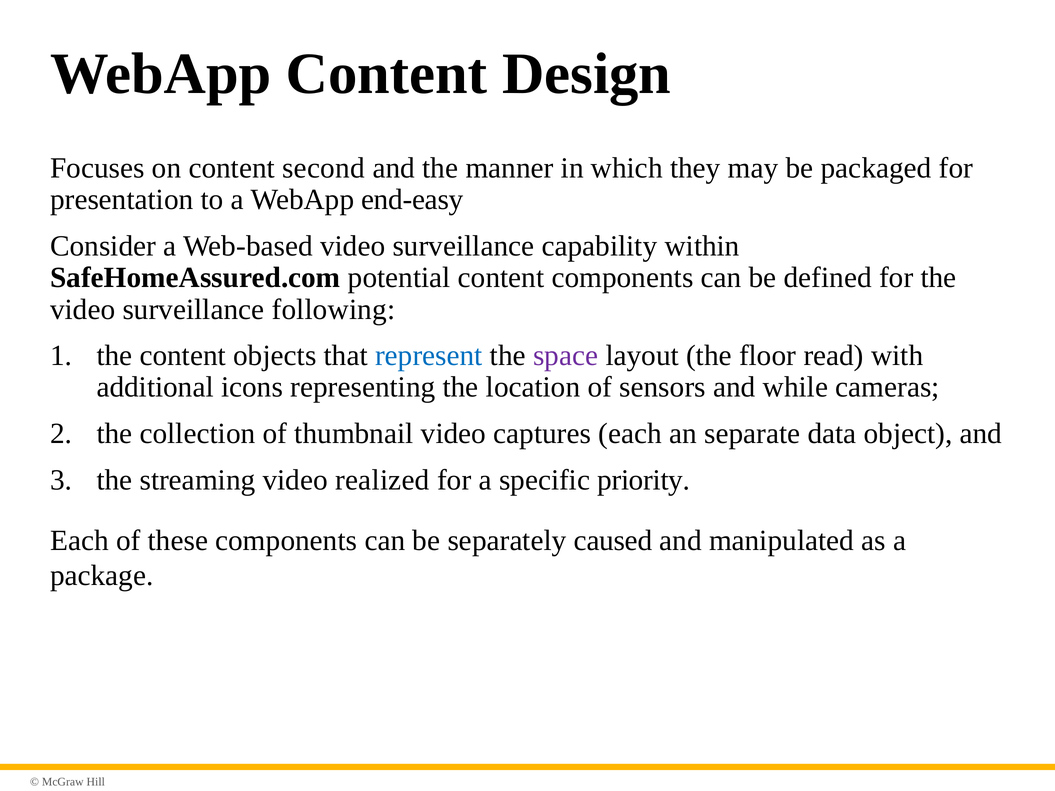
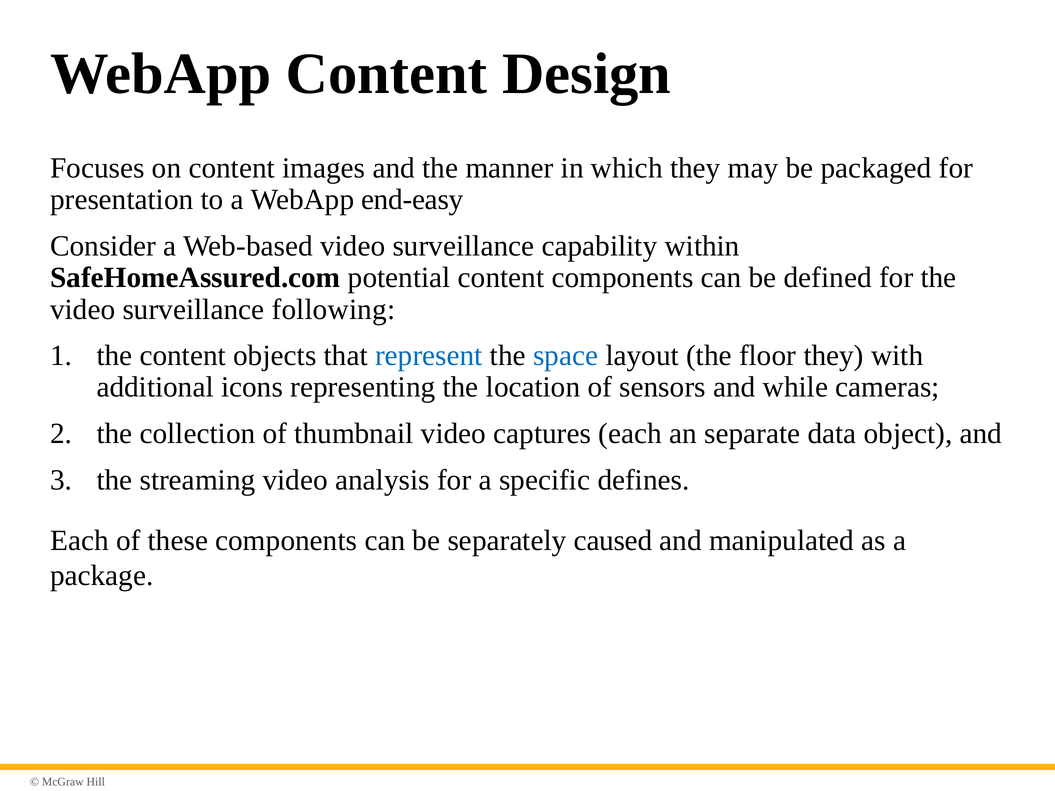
second: second -> images (324, 168)
space colour: purple -> blue (566, 356)
floor read: read -> they (834, 356)
realized: realized -> analysis (382, 480)
priority: priority -> defines (644, 480)
